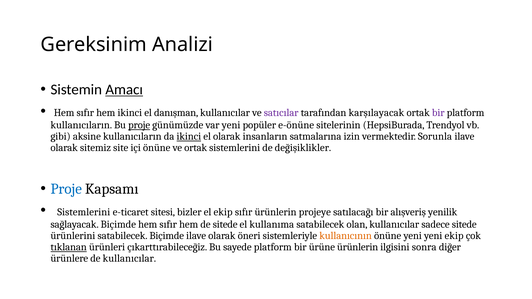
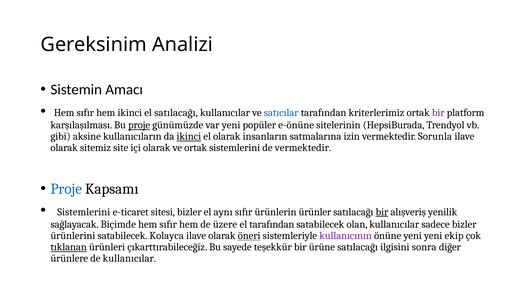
Amacı underline: present -> none (124, 90)
el danışman: danışman -> satılacağı (176, 113)
satıcılar colour: purple -> blue (281, 113)
karşılayacak: karşılayacak -> kriterlerimiz (376, 113)
kullanıcıların: kullanıcıların -> karşılaşılması (81, 125)
içi önüne: önüne -> olarak (157, 148)
de değişiklikler: değişiklikler -> vermektedir (303, 148)
el ekip: ekip -> aynı (223, 212)
projeye: projeye -> ürünler (315, 212)
bir underline: none -> present (382, 212)
de sitede: sitede -> üzere (225, 224)
el kullanıma: kullanıma -> tarafından (272, 224)
sadece sitede: sitede -> bizler (464, 224)
satabilecek Biçimde: Biçimde -> Kolayca (167, 236)
öneri underline: none -> present (249, 236)
kullanıcının colour: orange -> purple (346, 236)
sayede platform: platform -> teşekkür (273, 247)
ürüne ürünlerin: ürünlerin -> satılacağı (358, 247)
